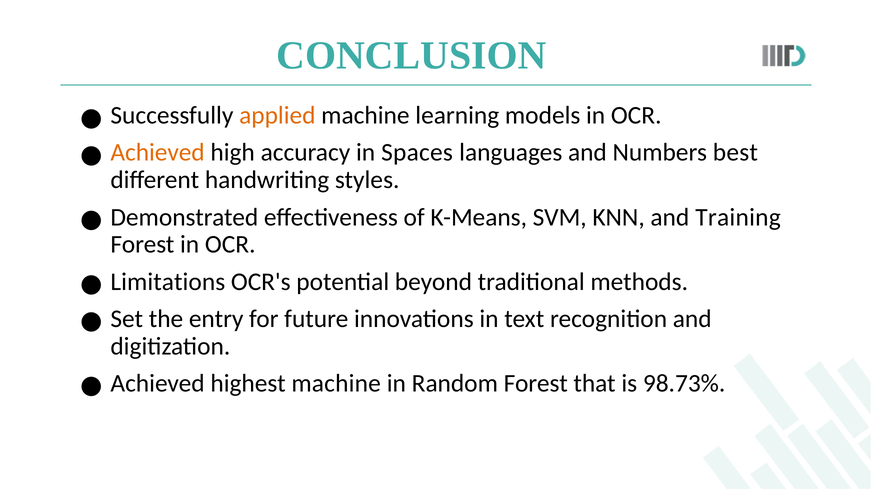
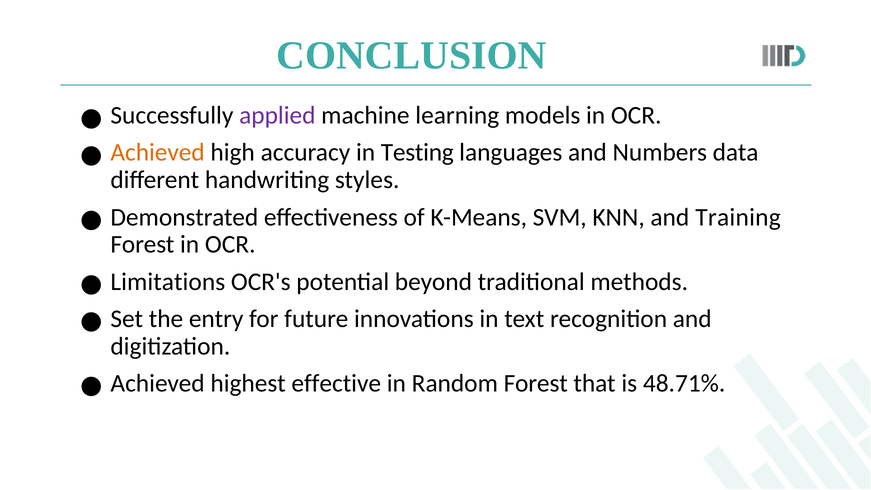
applied colour: orange -> purple (277, 115)
Spaces: Spaces -> Testing (417, 153)
best: best -> data (736, 153)
highest machine: machine -> effective (336, 383)
98.73%: 98.73% -> 48.71% (684, 383)
